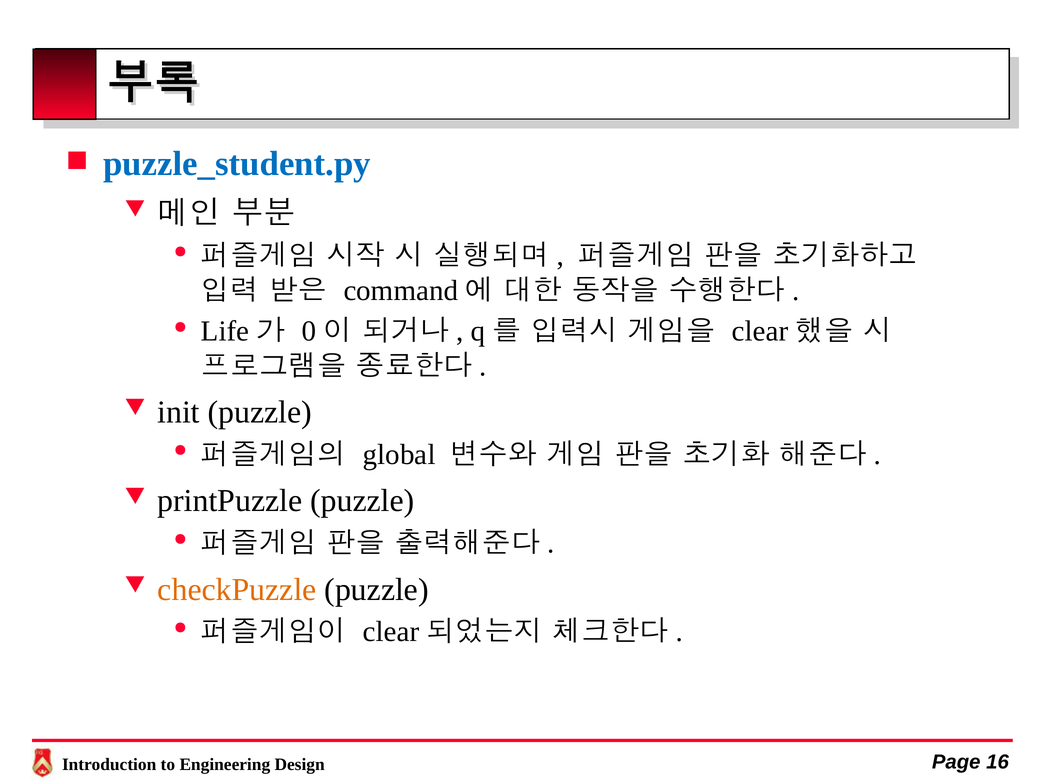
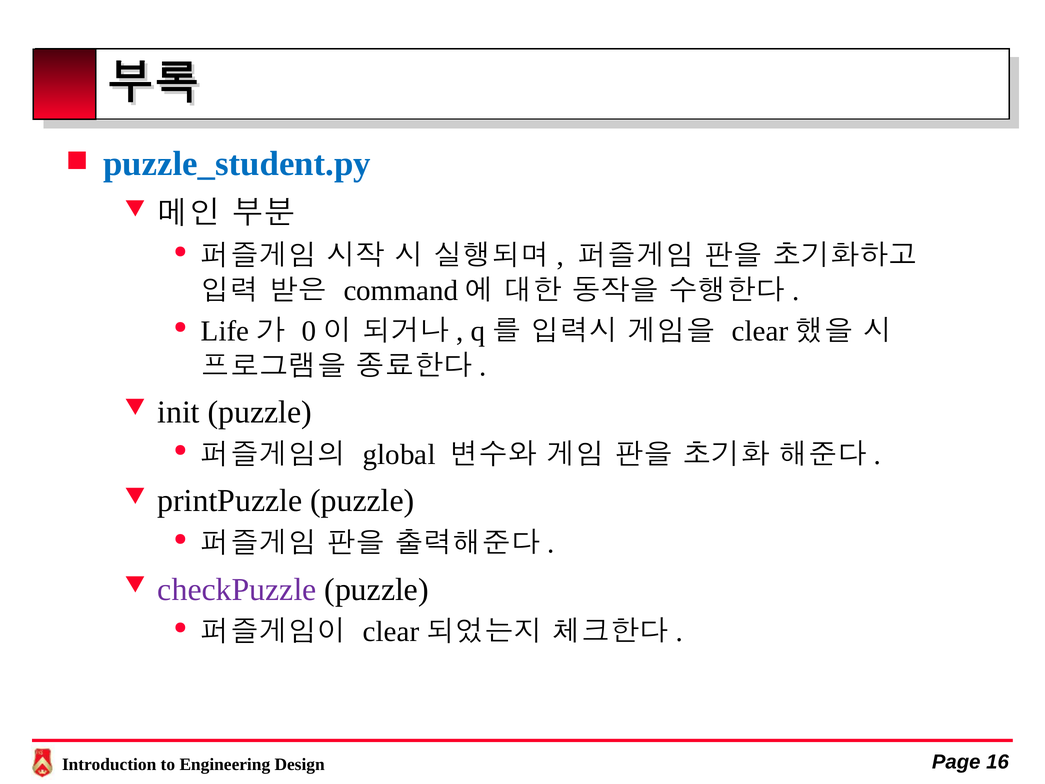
checkPuzzle colour: orange -> purple (237, 589)
